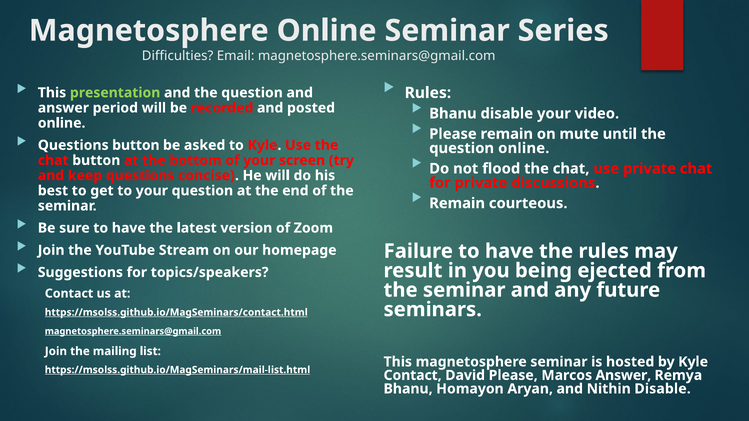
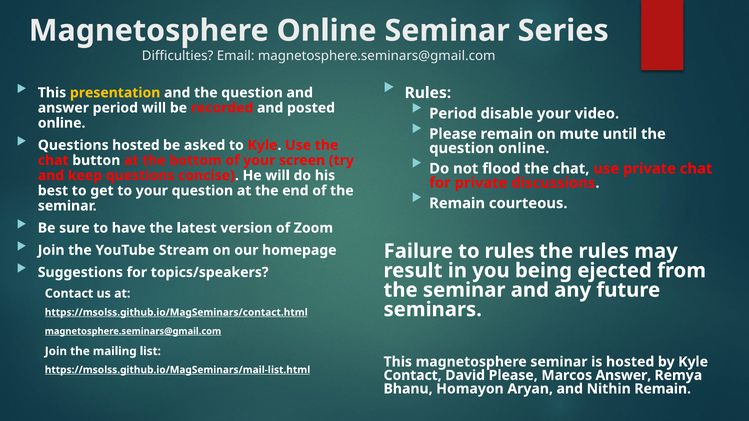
presentation colour: light green -> yellow (115, 93)
Bhanu: Bhanu -> Period (453, 114)
Questions button: button -> hosted (136, 145)
Failure to have: have -> rules (509, 251)
Nithin Disable: Disable -> Remain (663, 389)
